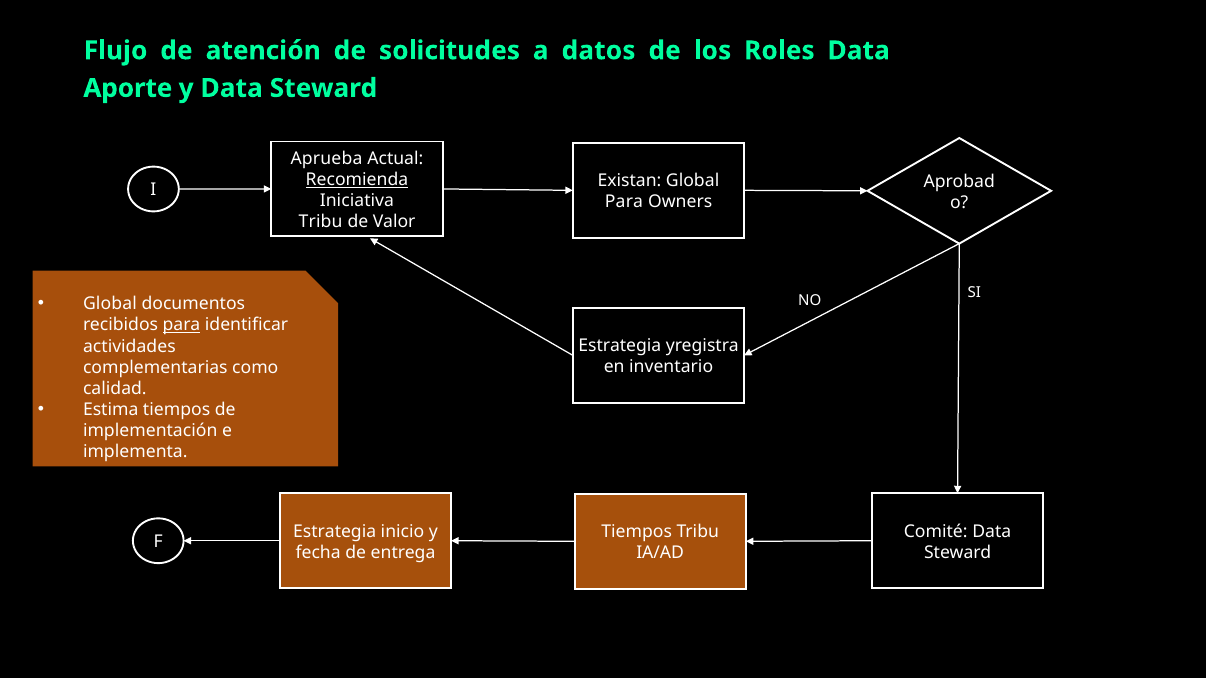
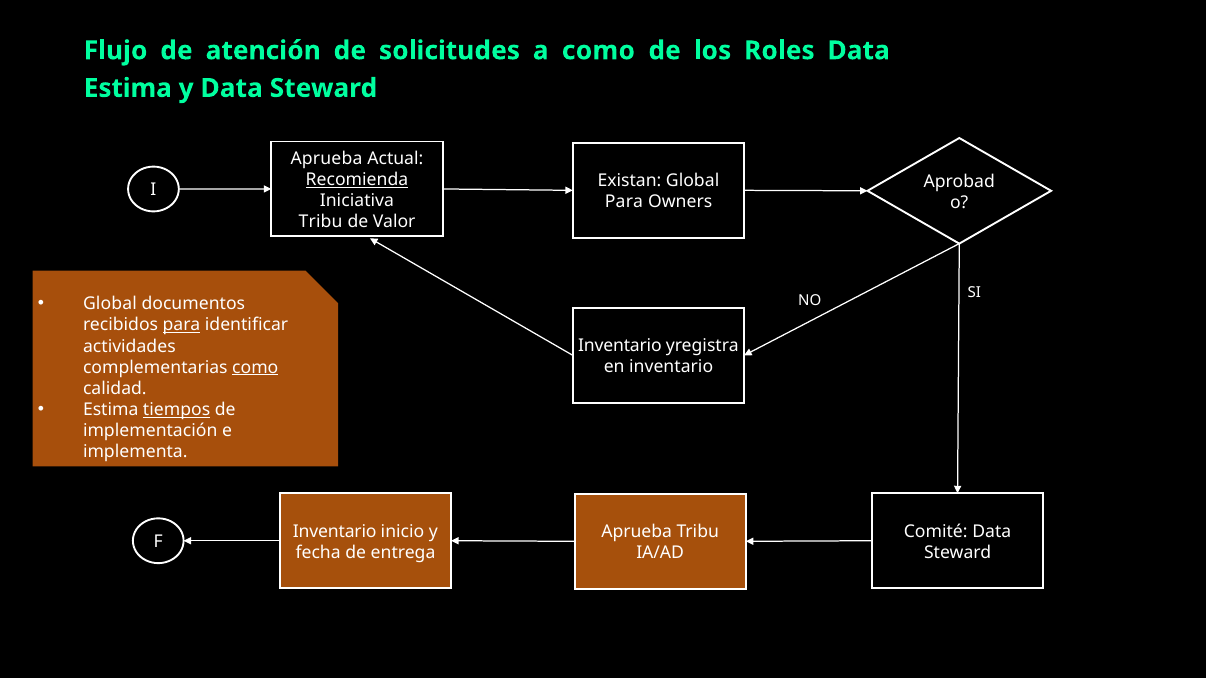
a datos: datos -> como (598, 51)
Aporte: Aporte -> Estima (128, 88)
Estrategia: Estrategia -> Inventario (620, 346)
como underline: none -> present (255, 368)
tiempos underline: none -> present (177, 410)
Estrategia: Estrategia -> Inventario (335, 532)
Tiempos: Tiempos -> Aprueba (637, 532)
